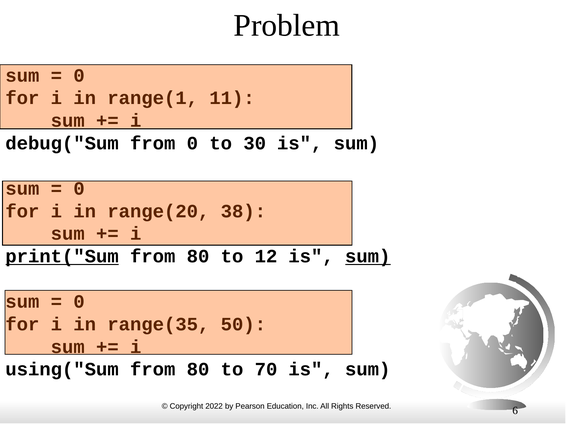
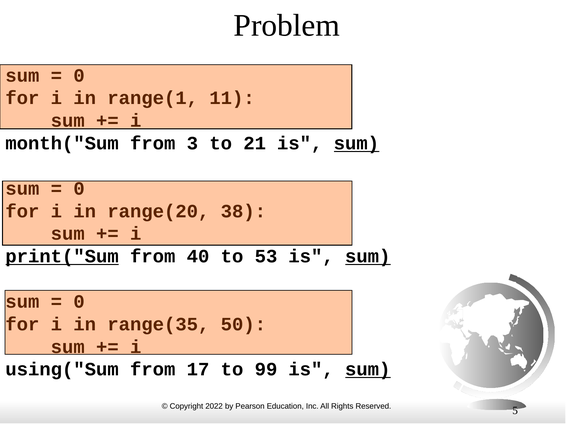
debug("Sum: debug("Sum -> month("Sum (62, 143)
from 0: 0 -> 3 (192, 143)
30: 30 -> 21 (255, 143)
sum underline: none -> present (357, 143)
80: 80 -> 40 (198, 257)
12: 12 -> 53 (266, 257)
80: 80 -> 17 (198, 370)
70: 70 -> 99 (266, 370)
sum underline: none -> present (368, 370)
6: 6 -> 5 (515, 411)
